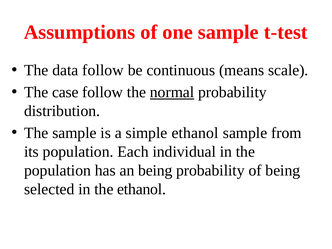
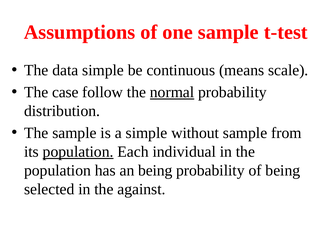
data follow: follow -> simple (103, 70)
simple ethanol: ethanol -> without (195, 133)
population underline: none -> present (78, 152)
the ethanol: ethanol -> against (141, 189)
